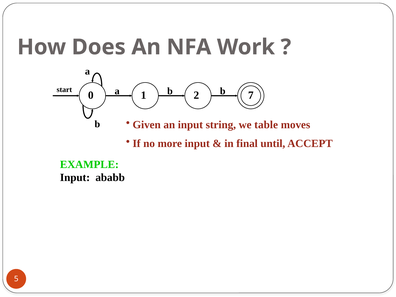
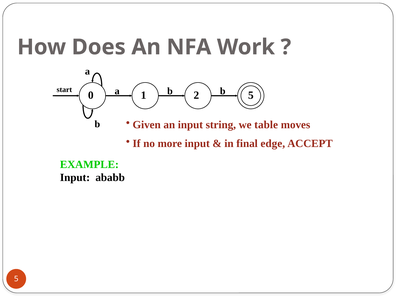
0 7: 7 -> 5 (251, 95)
until: until -> edge (273, 144)
